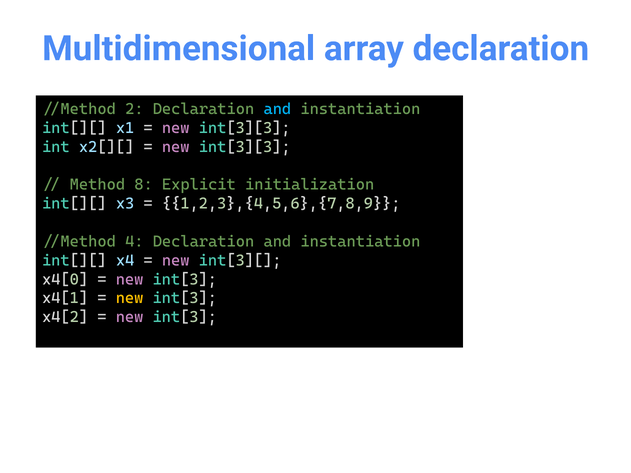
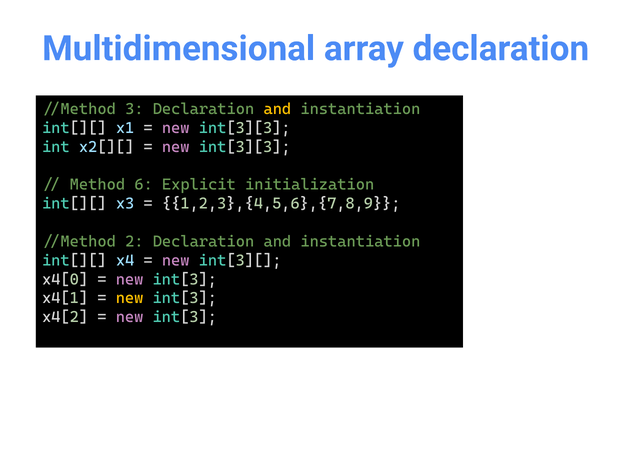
2: 2 -> 3 (134, 109)
and colour: light blue -> yellow (277, 109)
8: 8 -> 6 (144, 185)
4: 4 -> 2 (134, 242)
